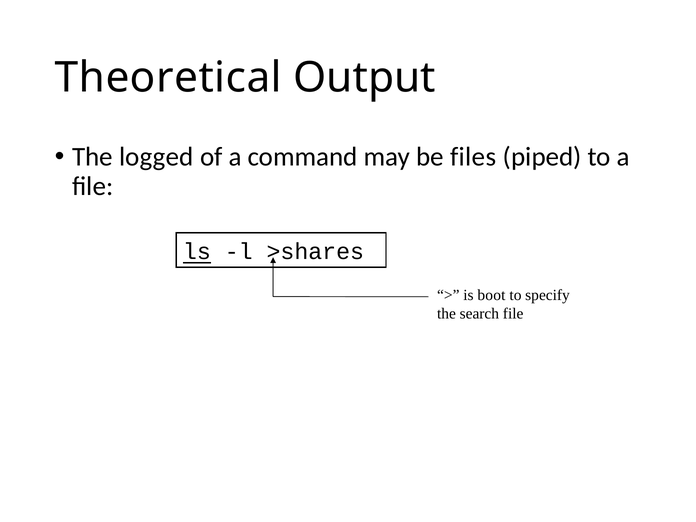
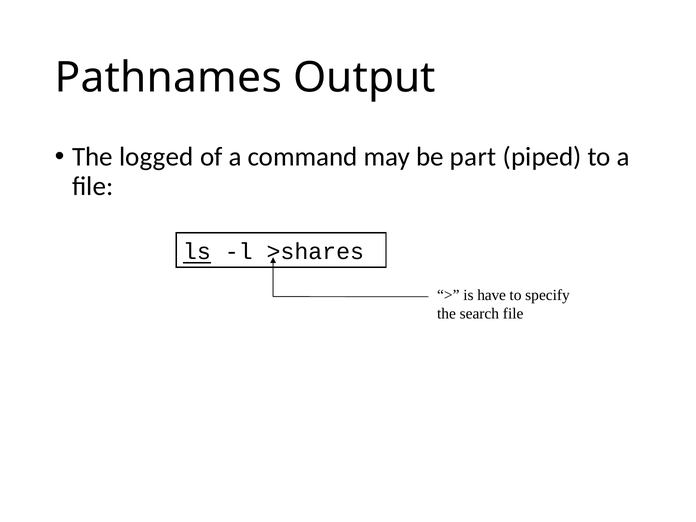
Theoretical: Theoretical -> Pathnames (168, 78)
files: files -> part (473, 157)
boot: boot -> have (492, 295)
